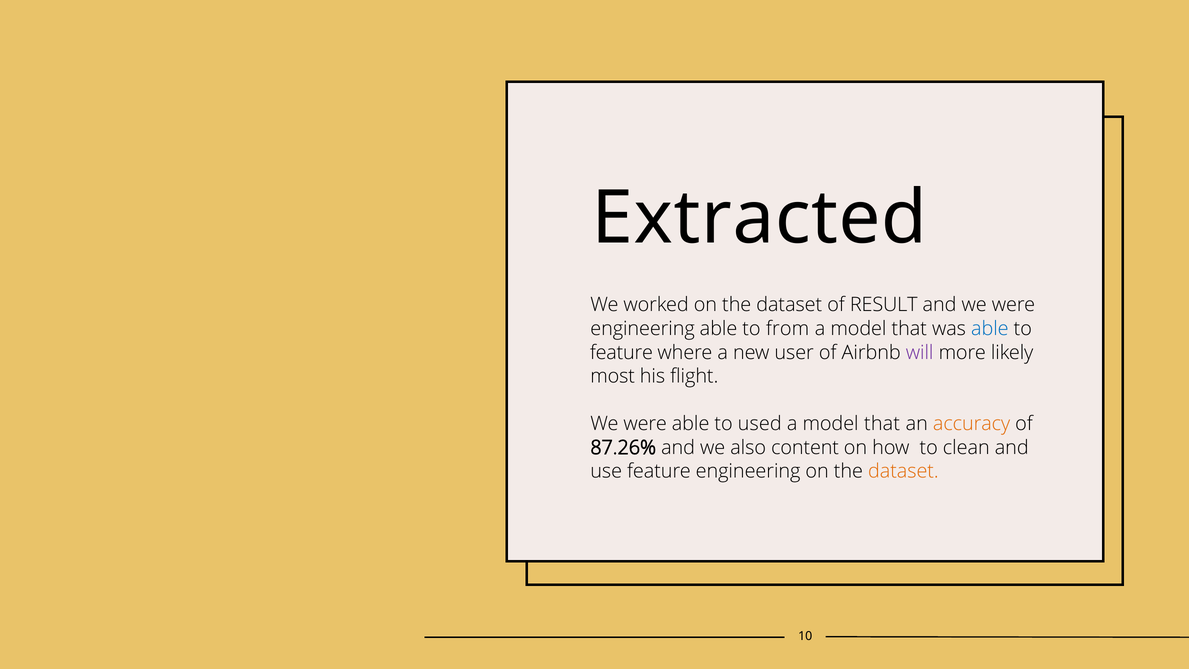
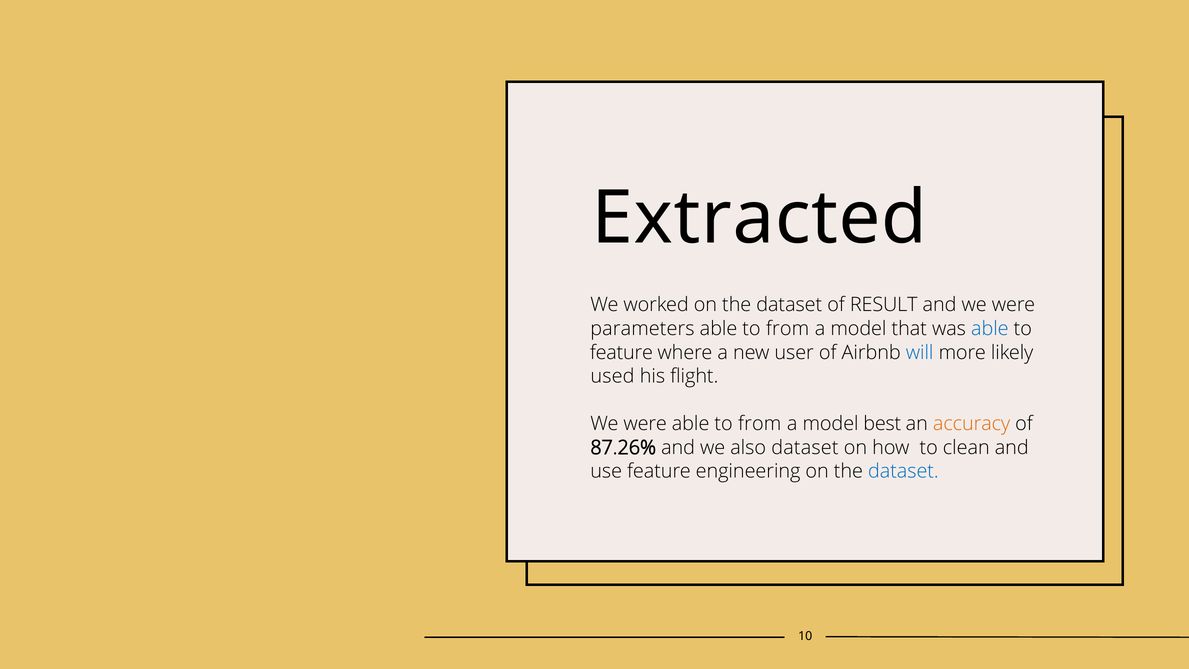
engineering: engineering -> parameters (642, 329)
will colour: purple -> blue (920, 352)
most: most -> used (612, 376)
were able to used: used -> from (760, 424)
that: that -> best (882, 424)
also content: content -> dataset (805, 447)
dataset colour: orange -> blue (903, 471)
